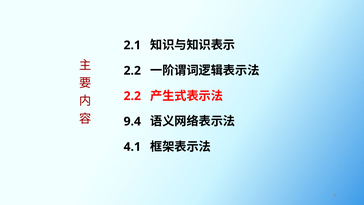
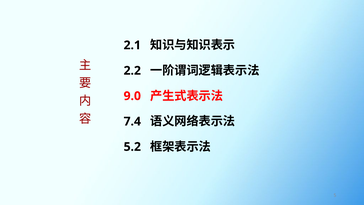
2.2: 2.2 -> 9.0 (132, 96)
9.4: 9.4 -> 7.4 (132, 121)
4.1: 4.1 -> 5.2 (132, 147)
